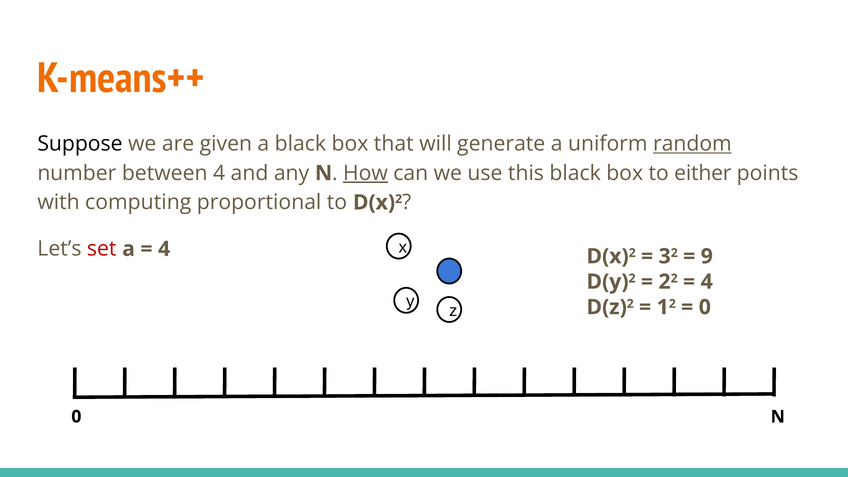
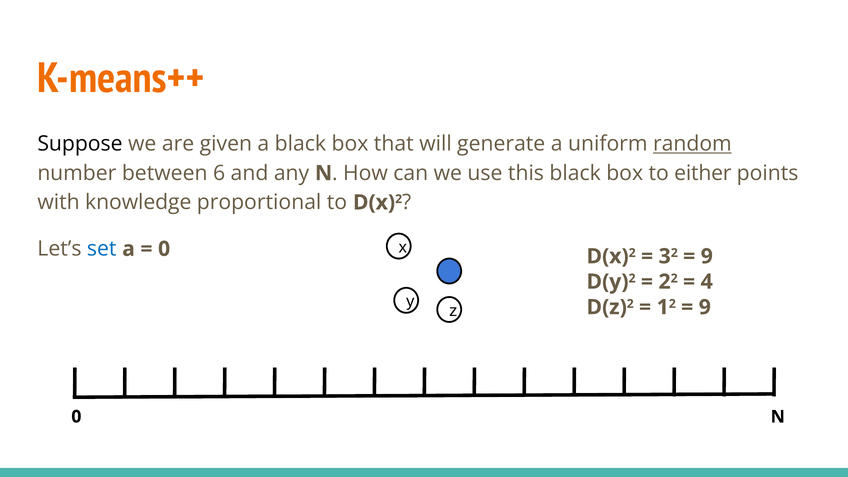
between 4: 4 -> 6 (219, 173)
How underline: present -> none (365, 173)
computing: computing -> knowledge (138, 202)
set colour: red -> blue (102, 249)
4: 4 -> 0 (164, 249)
0: 0 -> 9 (705, 307)
